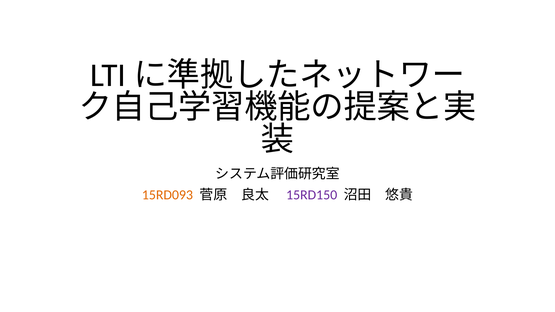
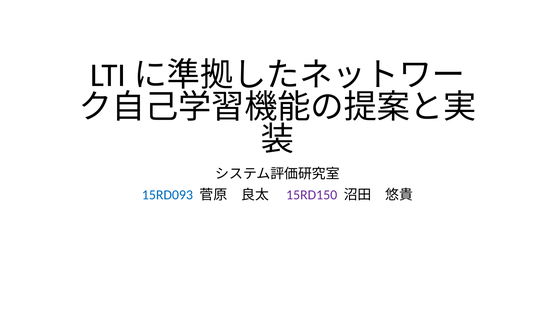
15RD093 colour: orange -> blue (167, 195)
